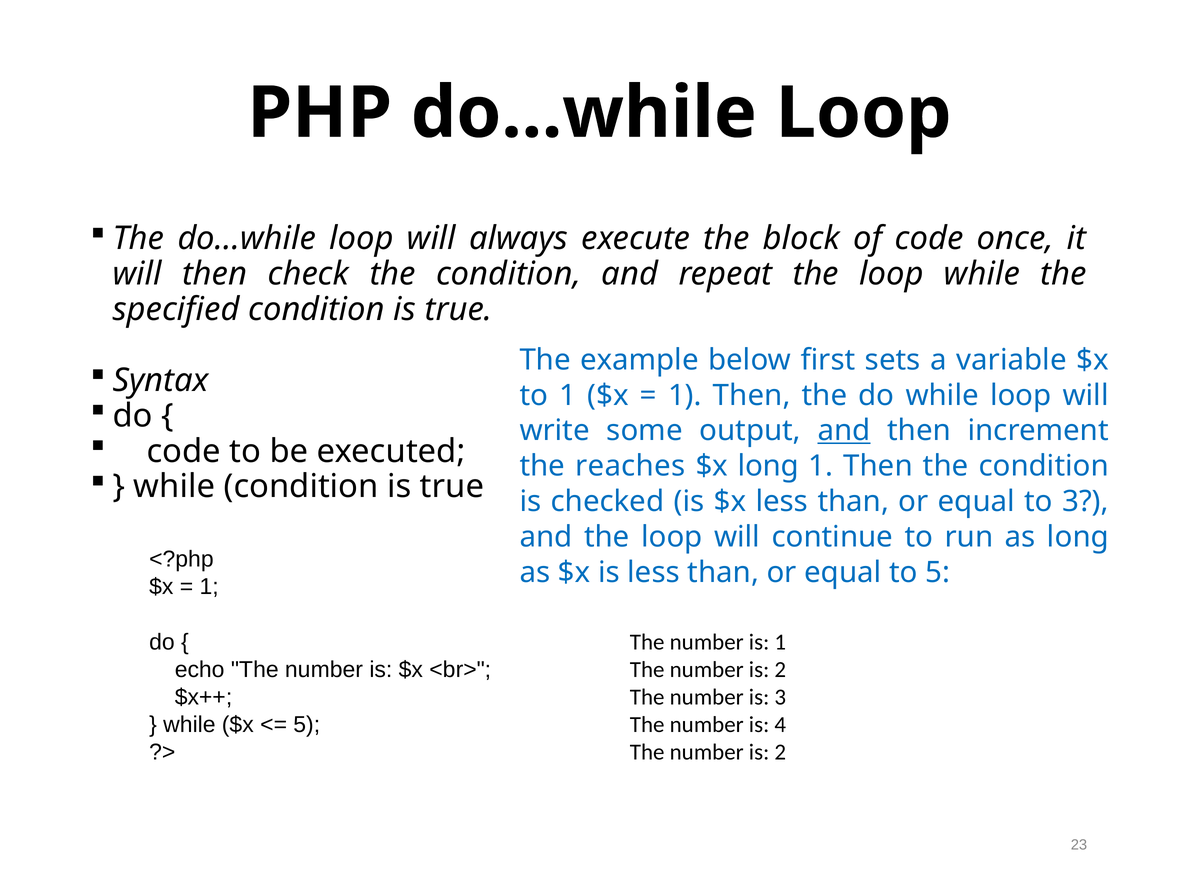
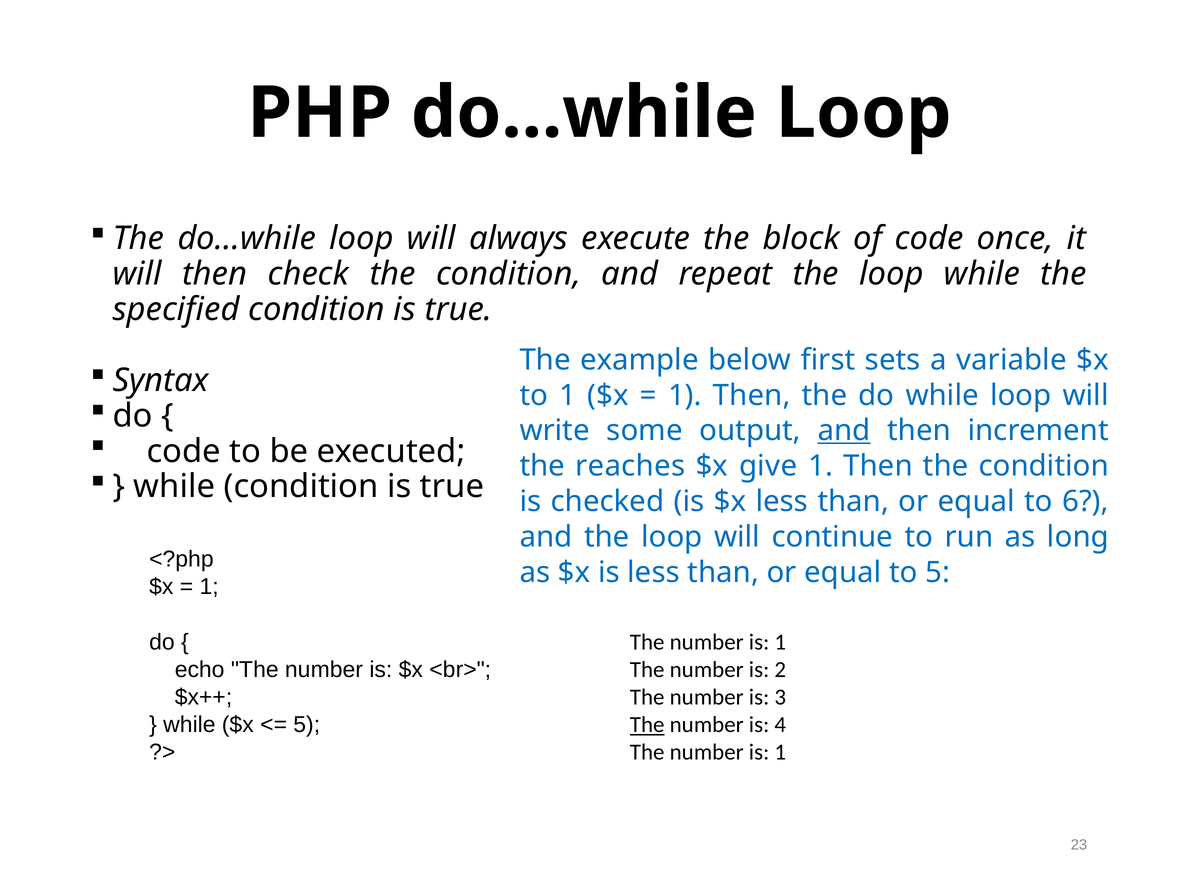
$x long: long -> give (768, 466)
to 3: 3 -> 6 (1085, 501)
The underline: none -> present (647, 725)
2: 2 -> 1 (780, 752)
